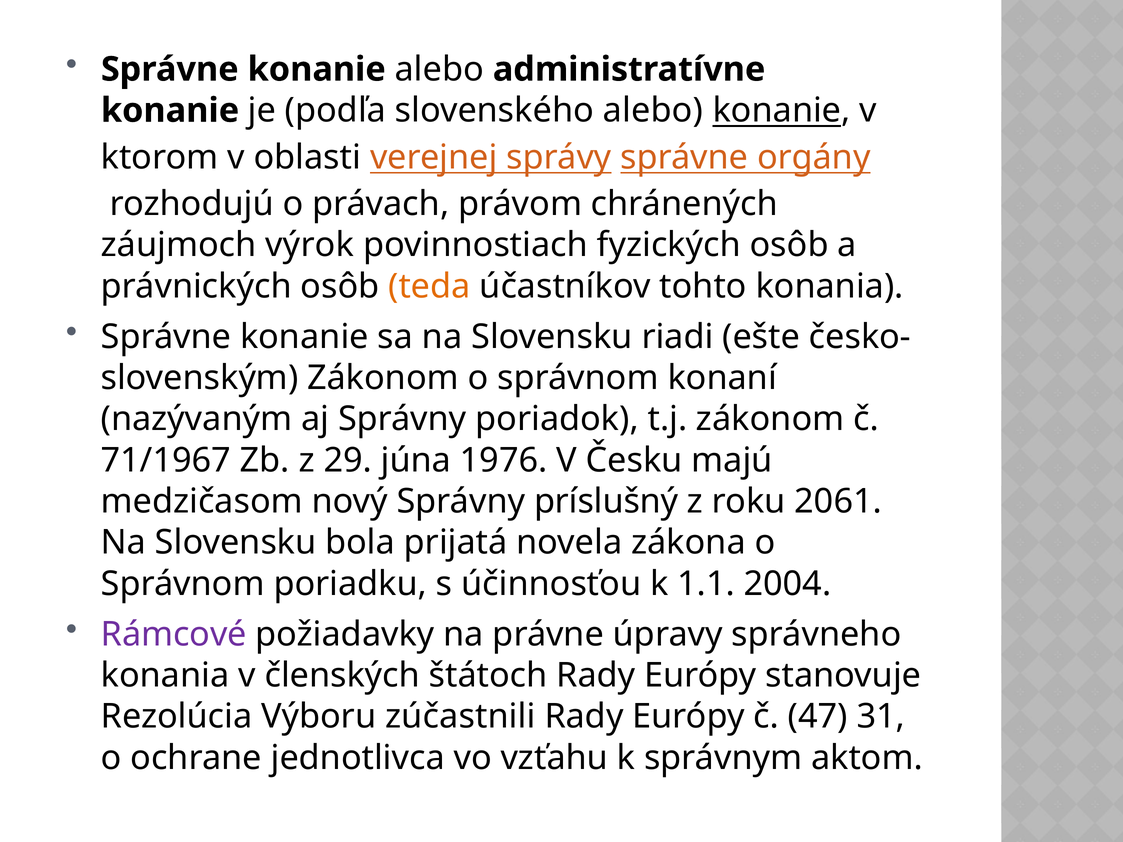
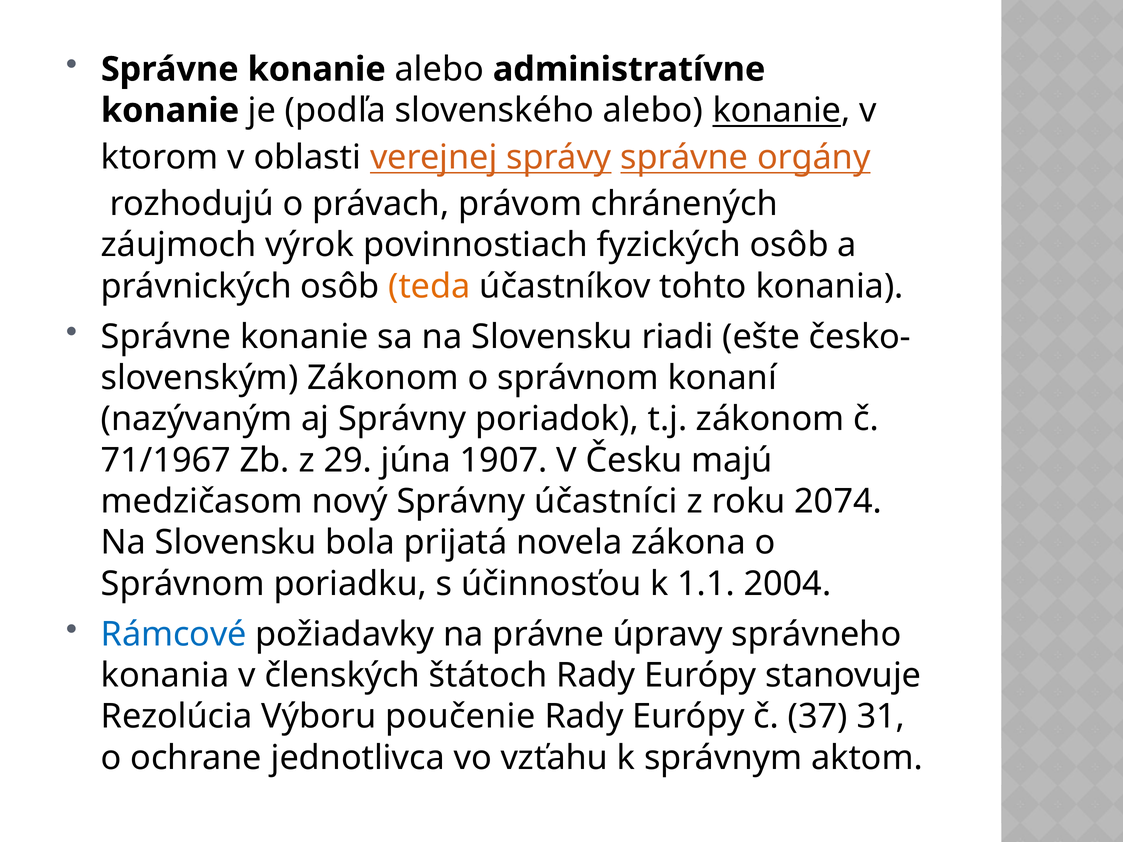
1976: 1976 -> 1907 (504, 460)
príslušný: príslušný -> účastníci (606, 502)
2061: 2061 -> 2074 (838, 502)
Rámcové colour: purple -> blue (174, 634)
zúčastnili: zúčastnili -> poučenie (460, 717)
47: 47 -> 37 (818, 717)
